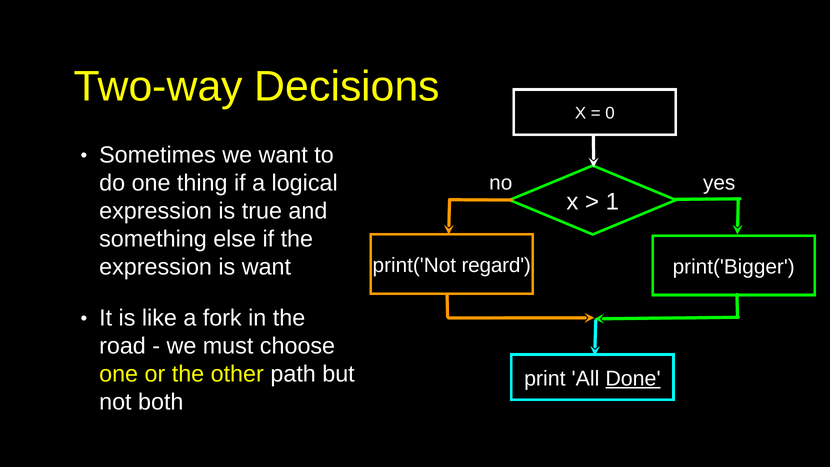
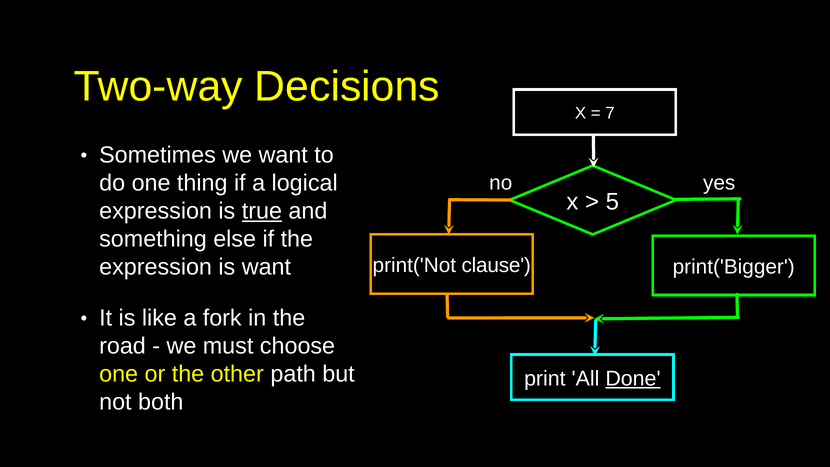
0: 0 -> 7 (610, 113)
1: 1 -> 5 (612, 202)
true underline: none -> present (262, 211)
regard: regard -> clause (496, 266)
